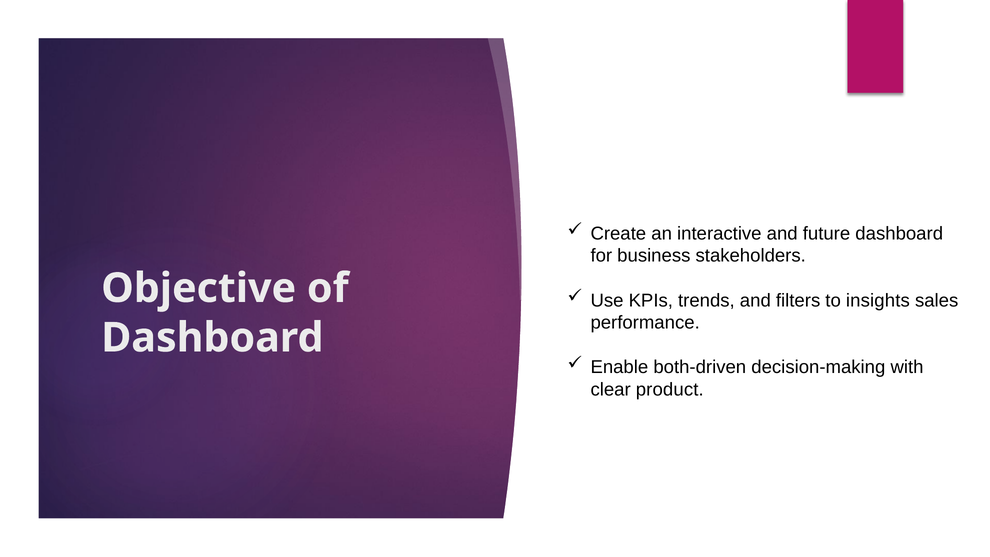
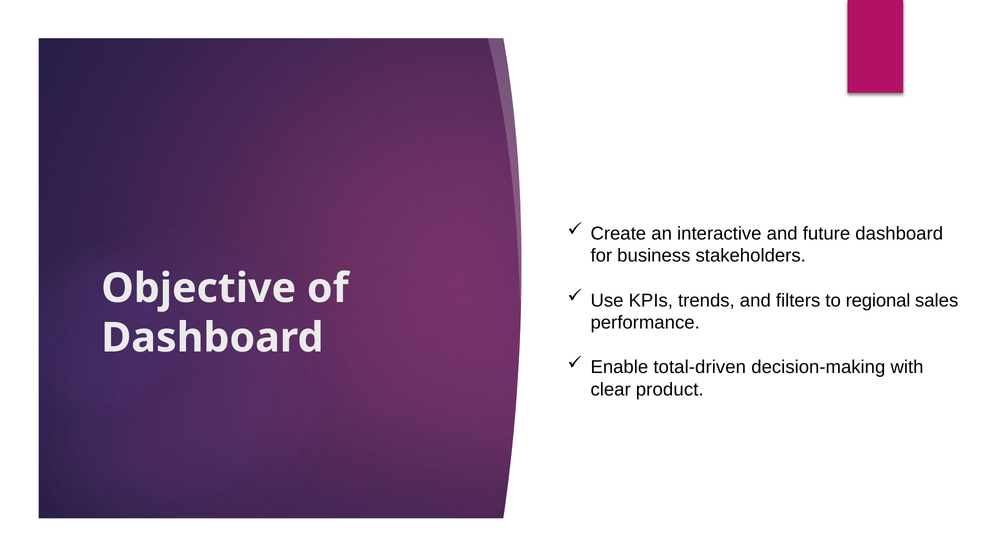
insights: insights -> regional (878, 300)
both-driven: both-driven -> total-driven (700, 367)
